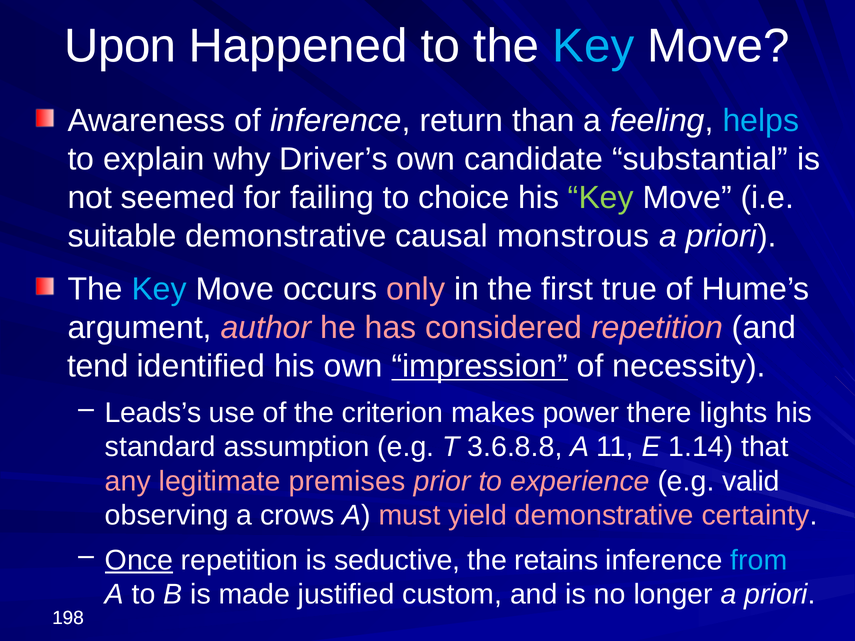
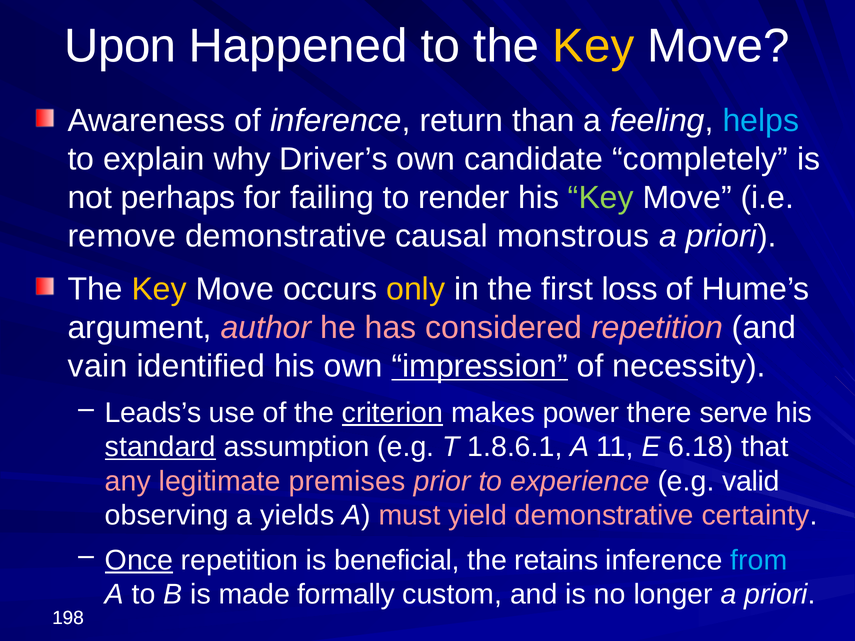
Key colour: light blue -> yellow (593, 46)
substantial: substantial -> completely (700, 159)
seemed: seemed -> perhaps (178, 198)
choice: choice -> render (464, 198)
suitable: suitable -> remove (122, 236)
Key colour: light blue -> yellow (159, 289)
only colour: pink -> yellow (416, 289)
true: true -> loss (630, 289)
tend: tend -> vain (98, 366)
criterion underline: none -> present (392, 413)
lights: lights -> serve (734, 413)
standard underline: none -> present (160, 447)
3.6.8.8: 3.6.8.8 -> 1.8.6.1 (515, 447)
1.14: 1.14 -> 6.18 (701, 447)
crows: crows -> yields (297, 516)
seductive: seductive -> beneficial (397, 560)
justified: justified -> formally (346, 595)
